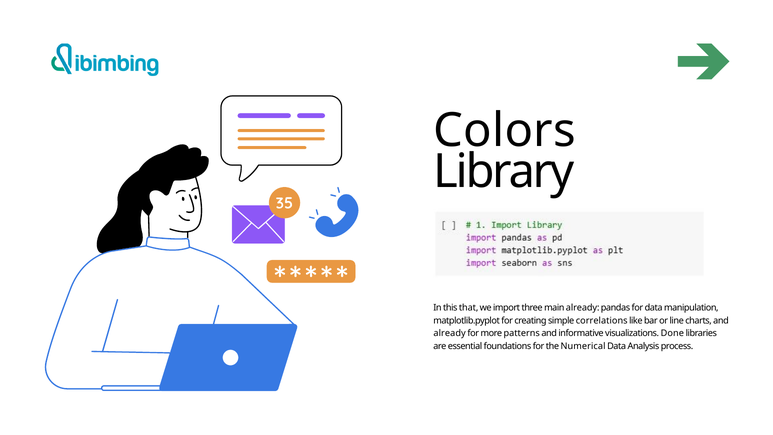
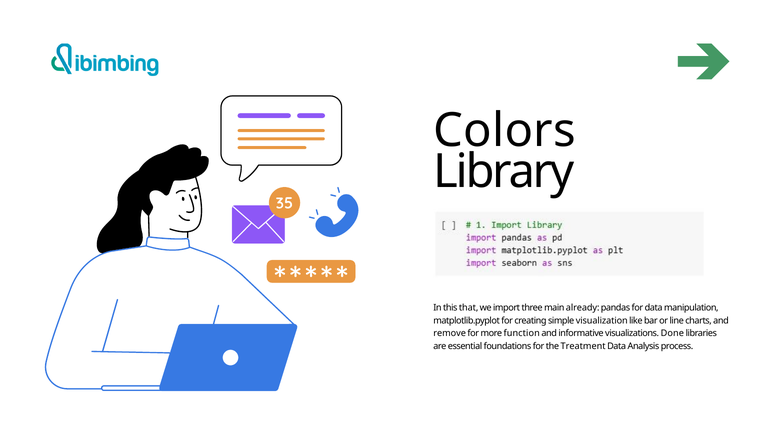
correlations: correlations -> visualization (602, 320)
already: already -> remove (450, 333)
patterns: patterns -> function (522, 333)
Numerical: Numerical -> Treatment (583, 346)
